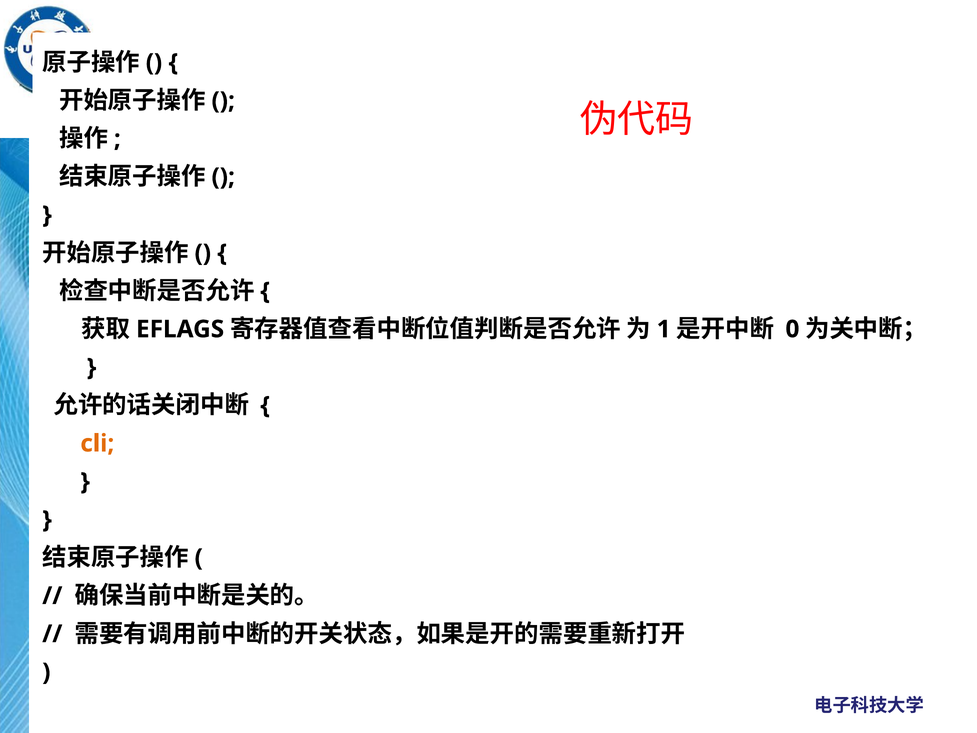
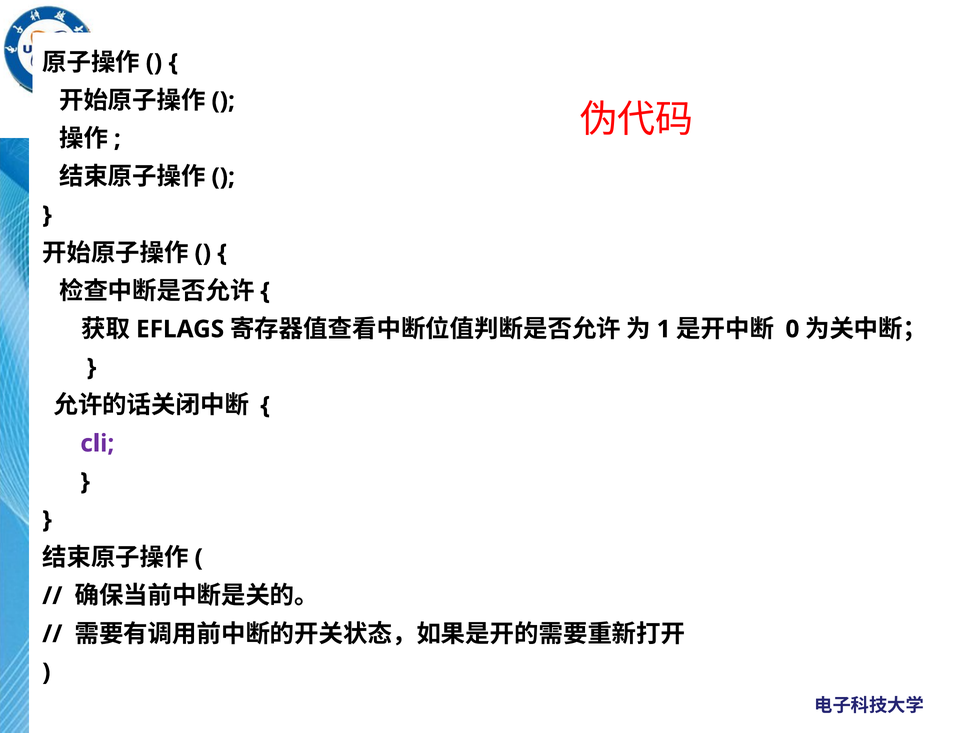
cli colour: orange -> purple (97, 443)
